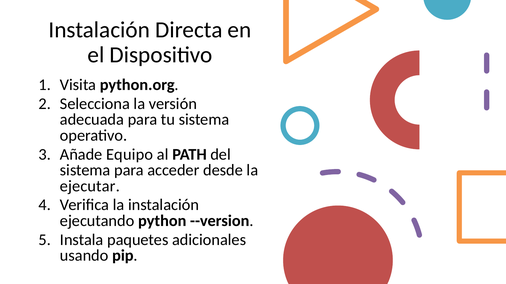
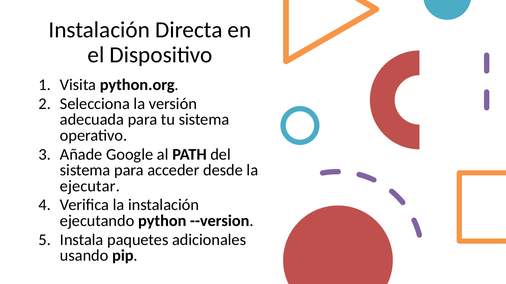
Equipo: Equipo -> Google (130, 155)
